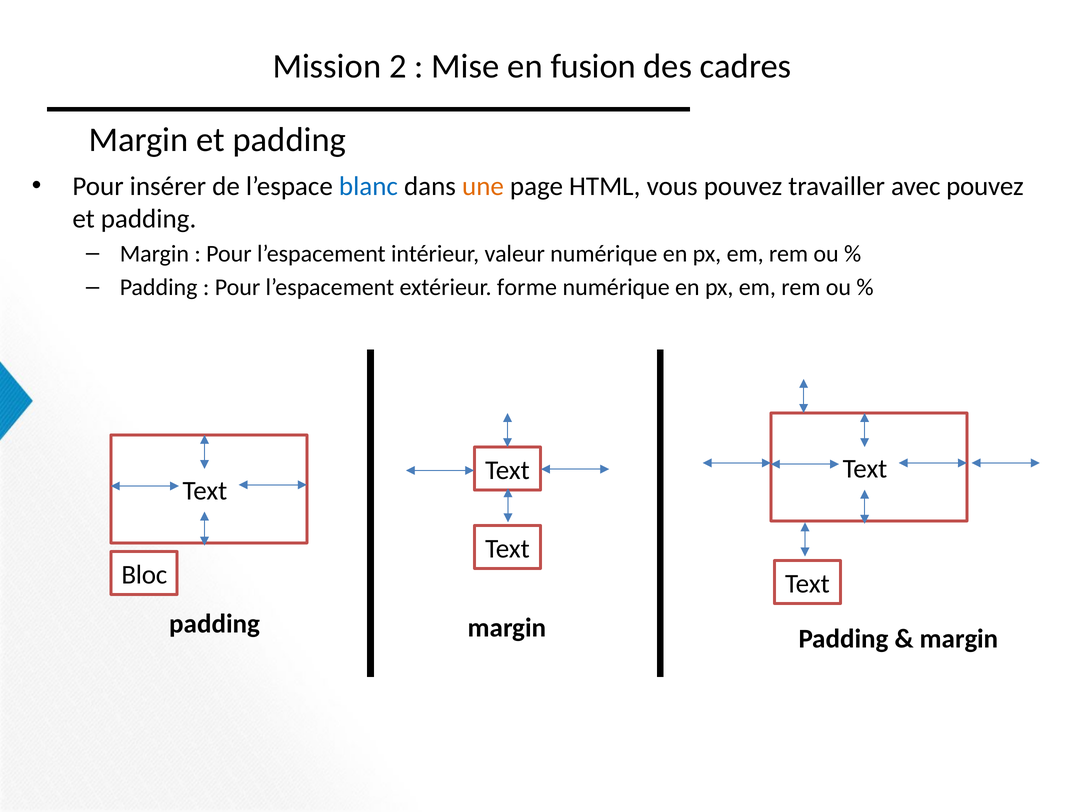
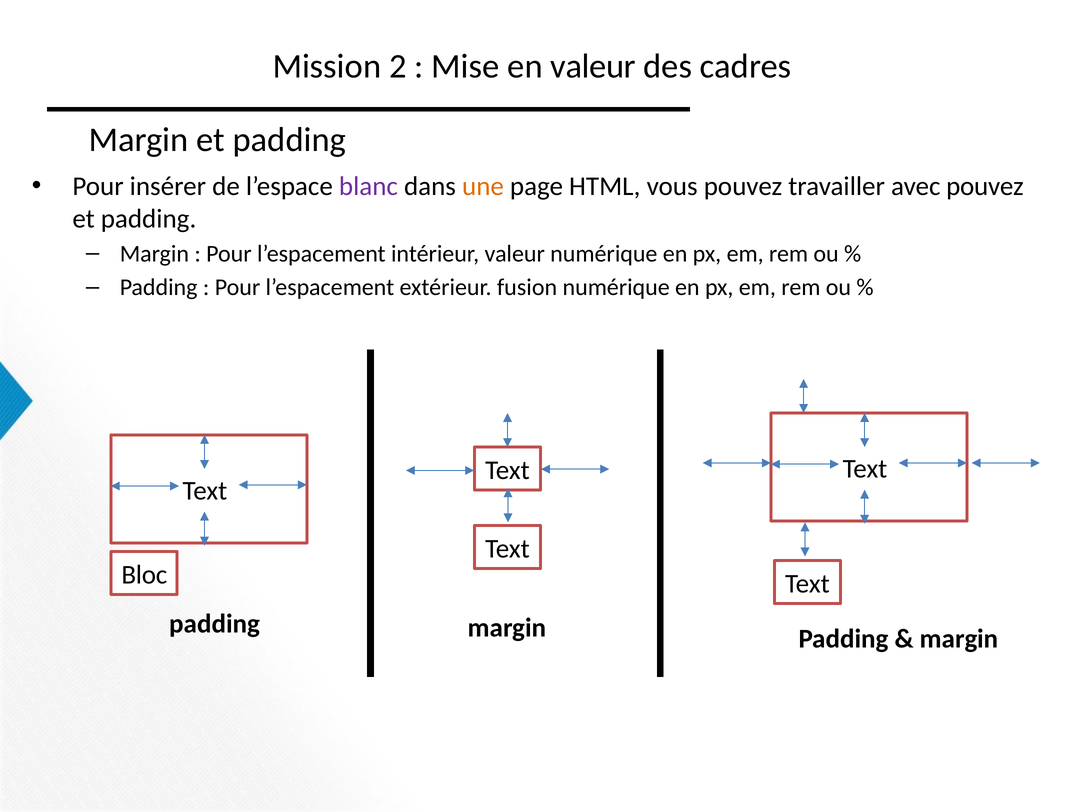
en fusion: fusion -> valeur (593, 66)
blanc colour: blue -> purple (368, 186)
forme: forme -> fusion (527, 287)
